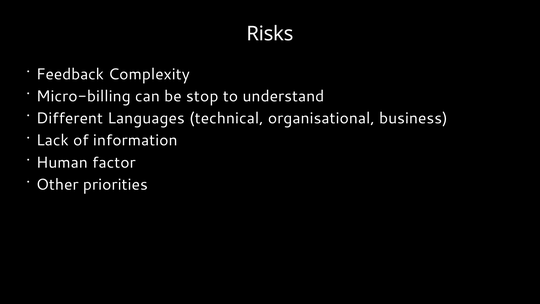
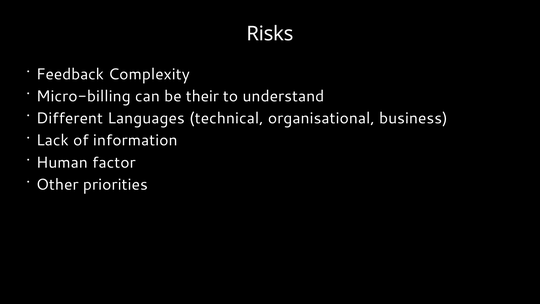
stop: stop -> their (202, 96)
